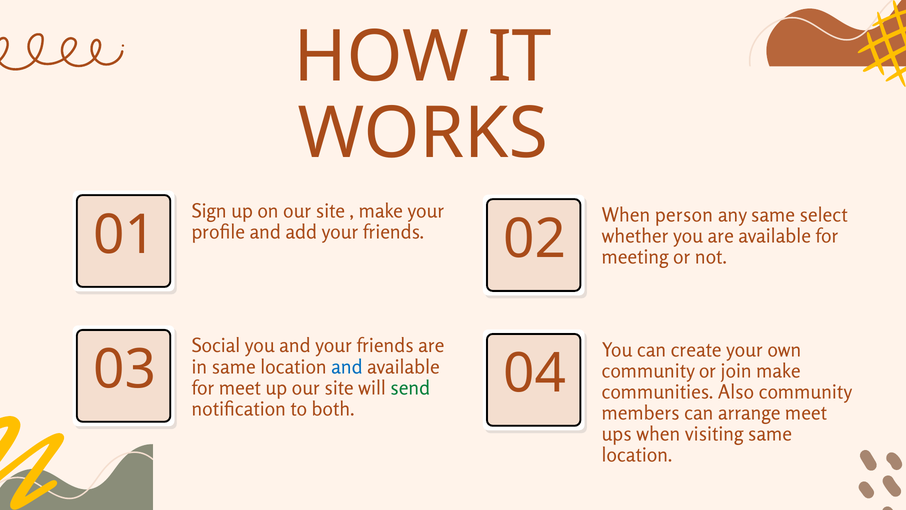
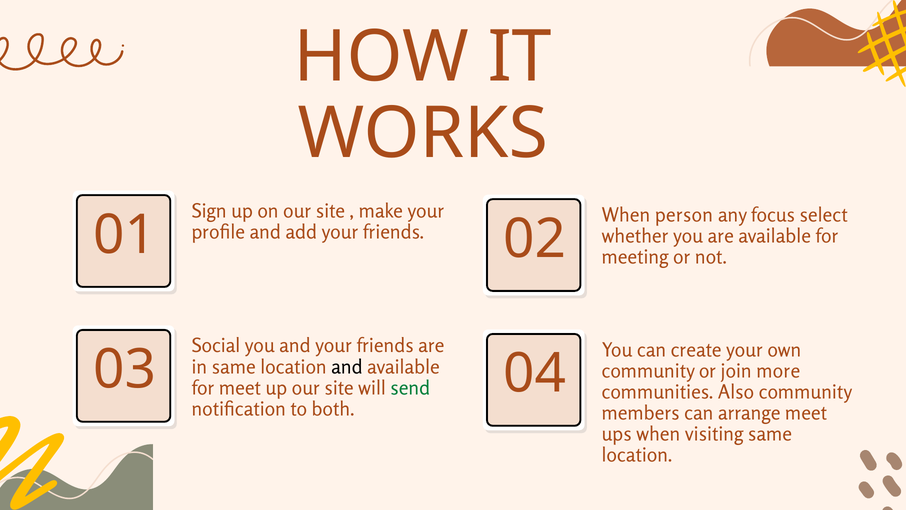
any same: same -> focus (773, 215)
and colour: blue -> black (347, 367)
join make: make -> more (778, 371)
